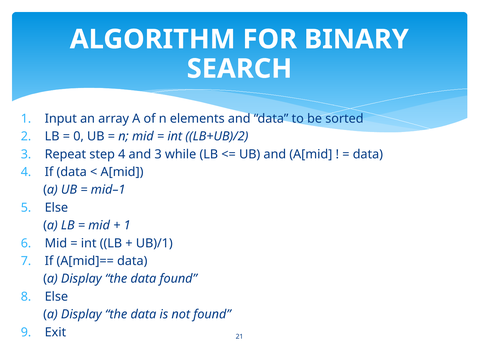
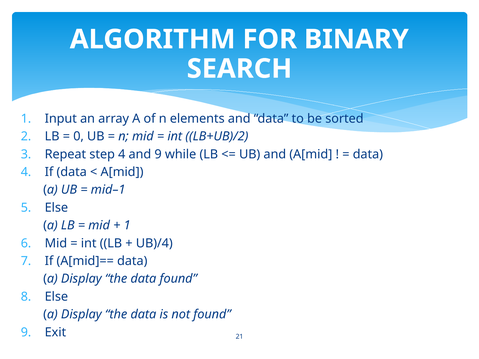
and 3: 3 -> 9 (158, 154)
UB)/1: UB)/1 -> UB)/4 (154, 243)
